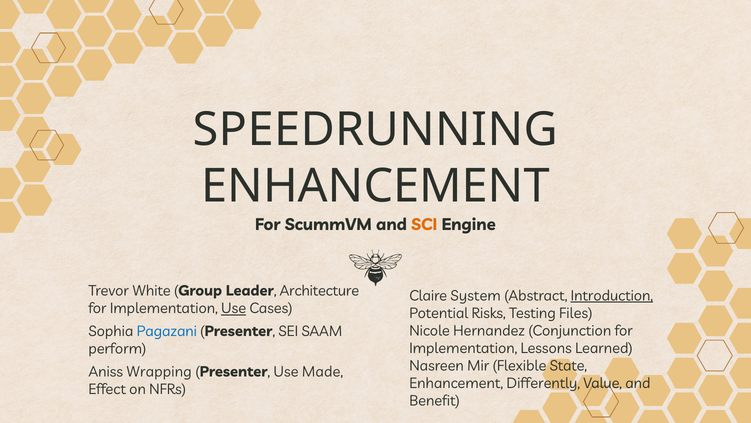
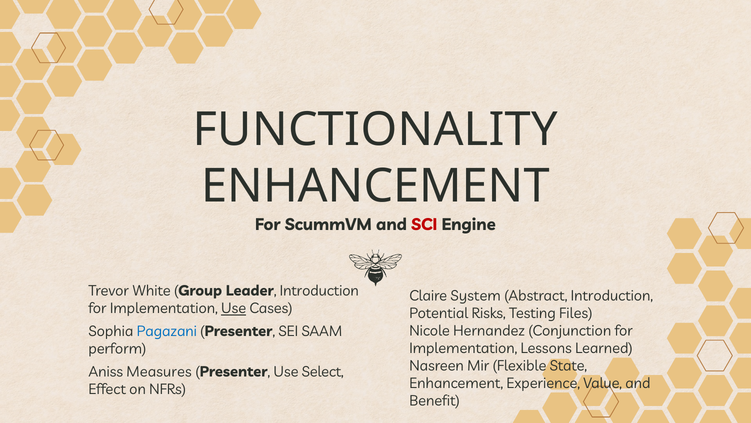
SPEEDRUNNING: SPEEDRUNNING -> FUNCTIONALITY (375, 130)
SCI colour: orange -> red (424, 224)
Leader Architecture: Architecture -> Introduction (319, 291)
Introduction underline: present -> none (612, 295)
Wrapping: Wrapping -> Measures (159, 371)
Made: Made -> Select (323, 371)
Differently: Differently -> Experience (543, 383)
